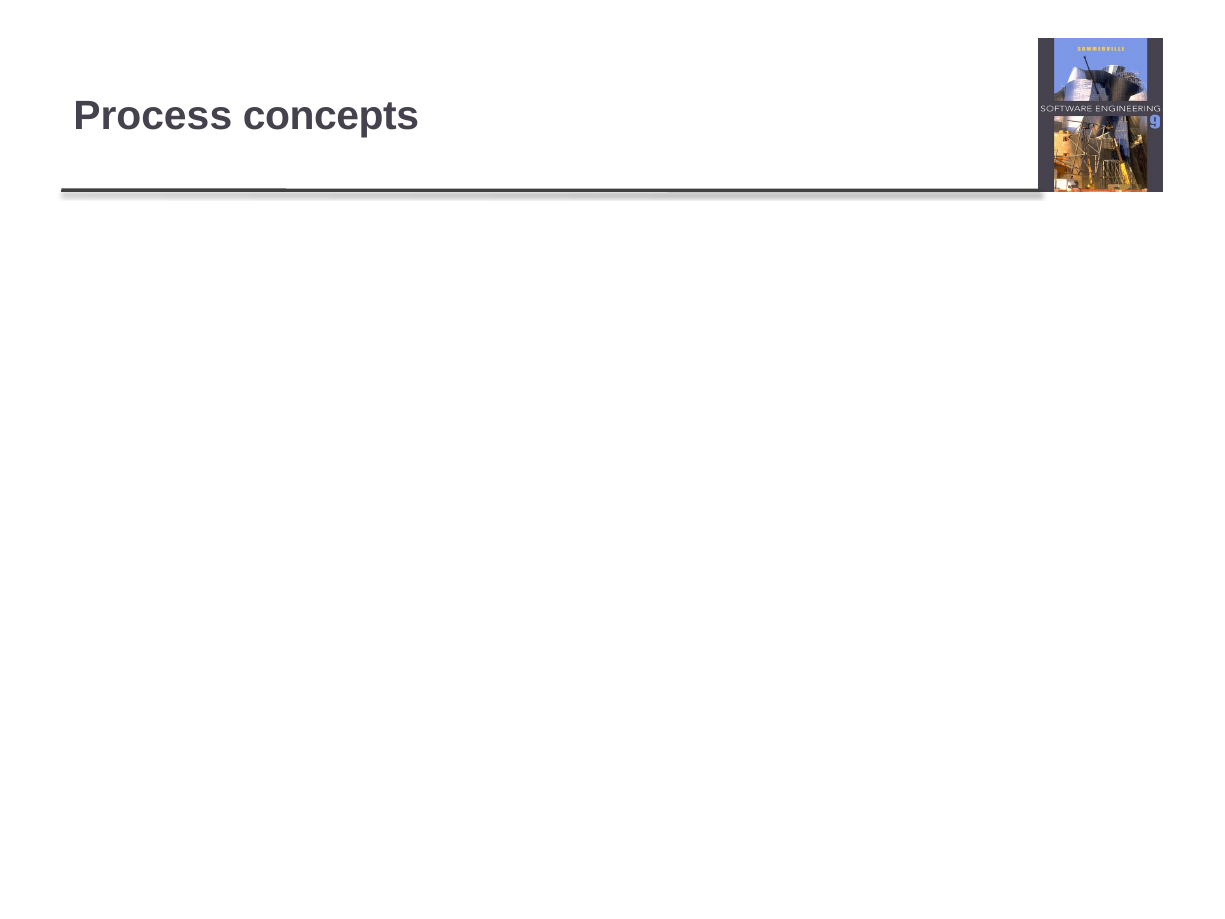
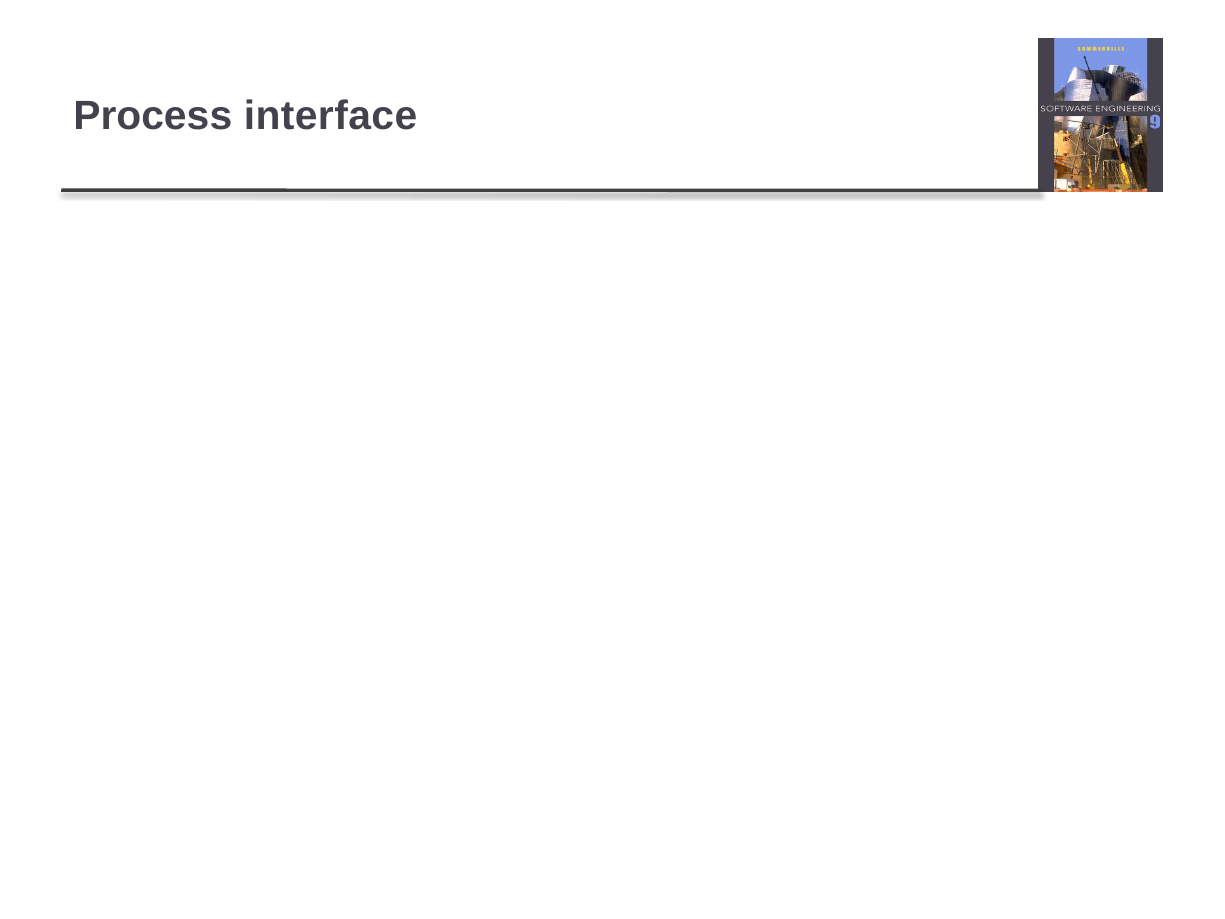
concepts: concepts -> interface (331, 116)
